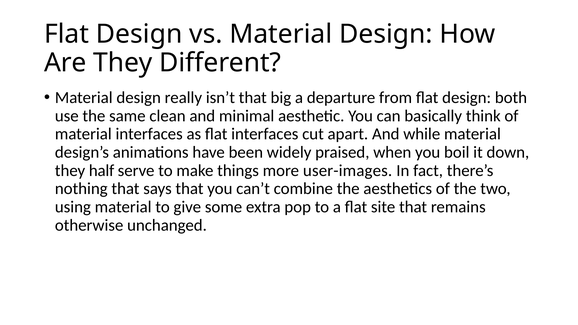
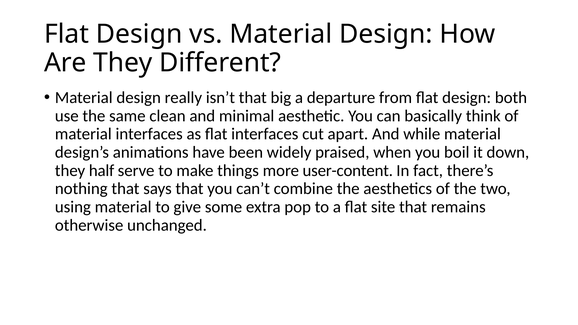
user-images: user-images -> user-content (348, 171)
